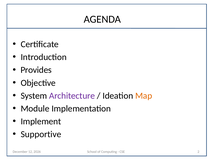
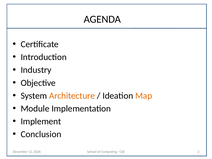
Provides: Provides -> Industry (36, 70)
Architecture colour: purple -> orange (72, 96)
Supportive: Supportive -> Conclusion (41, 134)
